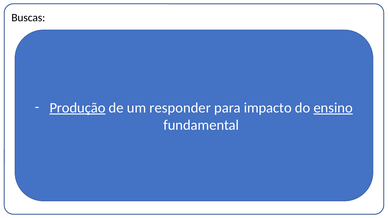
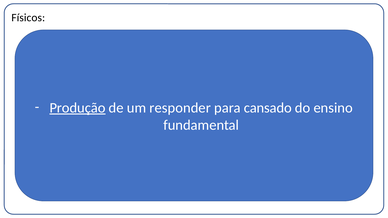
Buscas: Buscas -> Físicos (28, 18)
impacto: impacto -> cansado (268, 108)
ensino underline: present -> none (333, 108)
